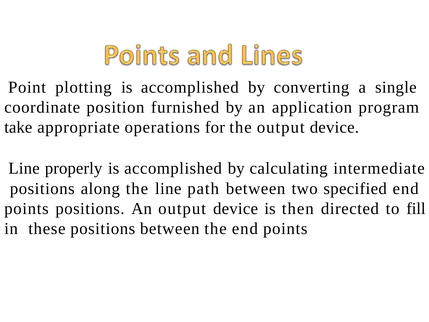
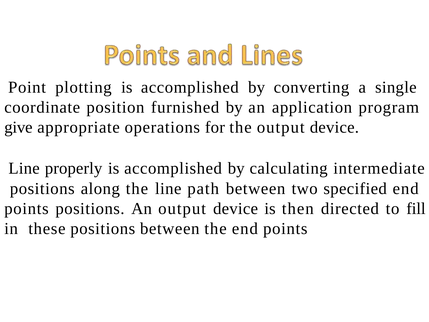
take: take -> give (18, 127)
